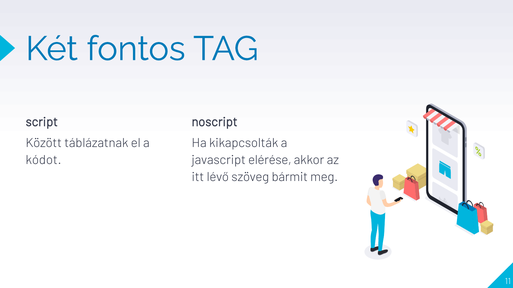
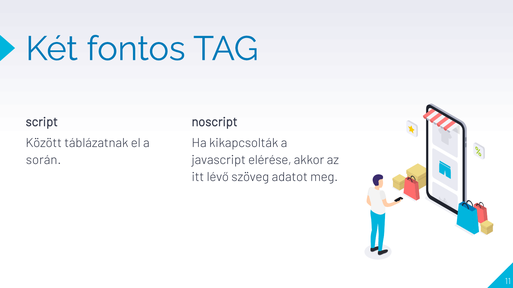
kódot: kódot -> során (43, 160)
bármit: bármit -> adatot (290, 177)
